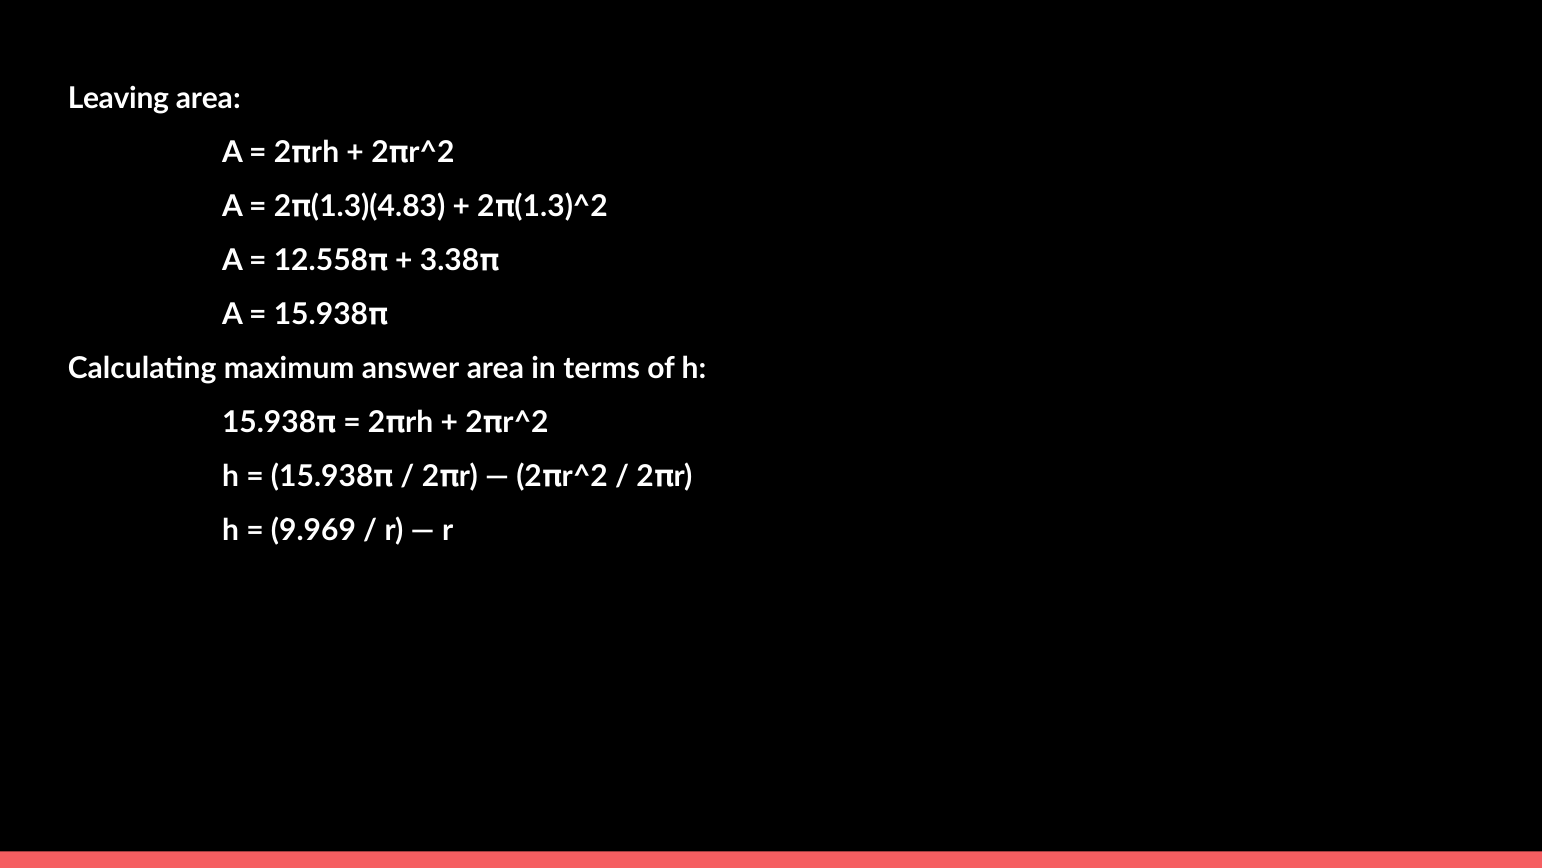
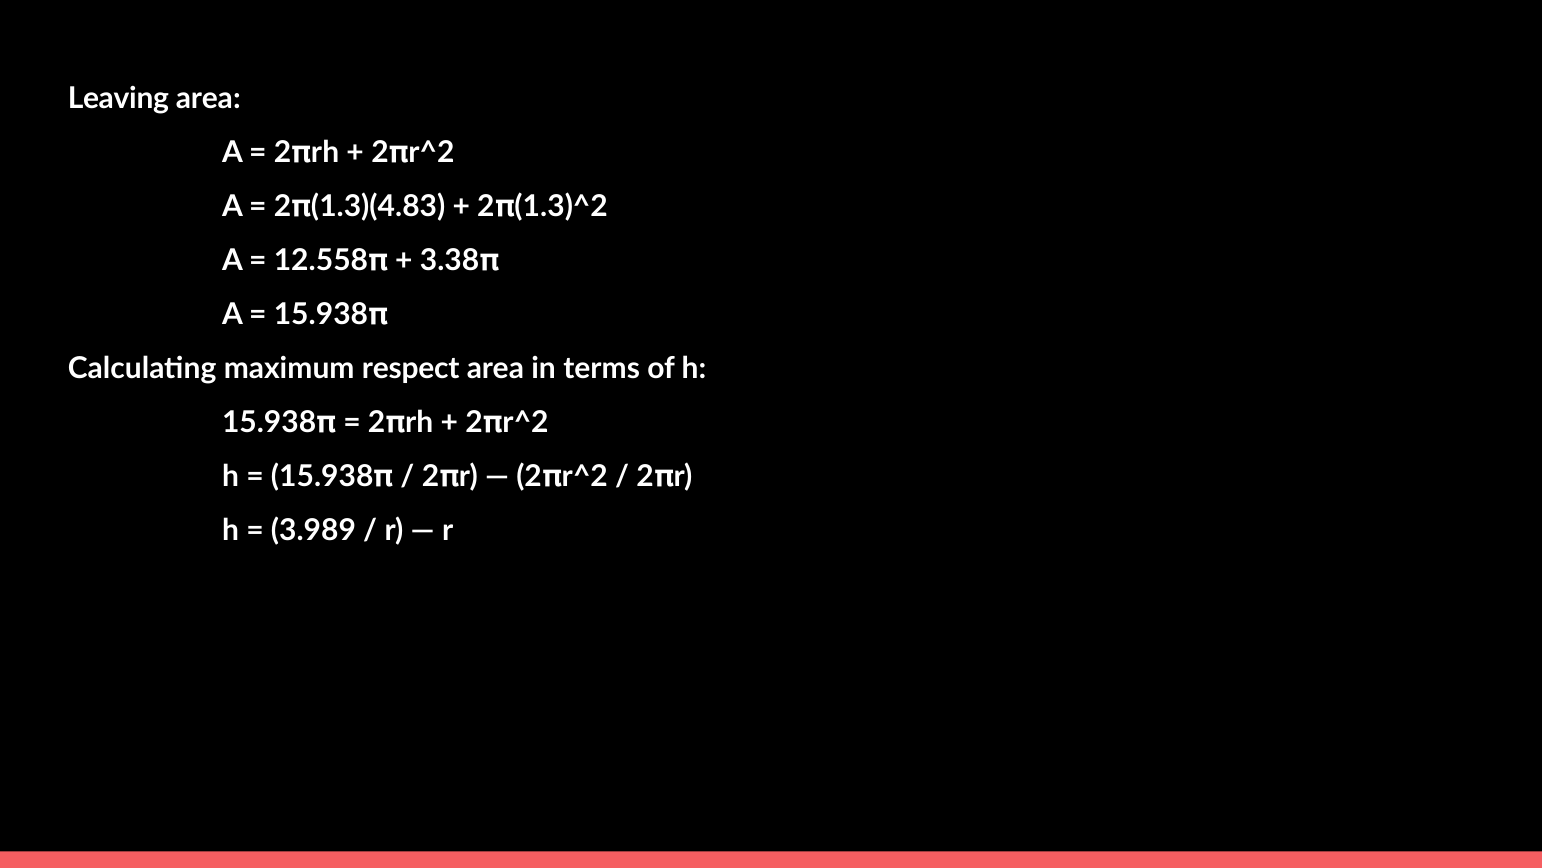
answer: answer -> respect (411, 369)
9.969: 9.969 -> 3.989 (313, 531)
